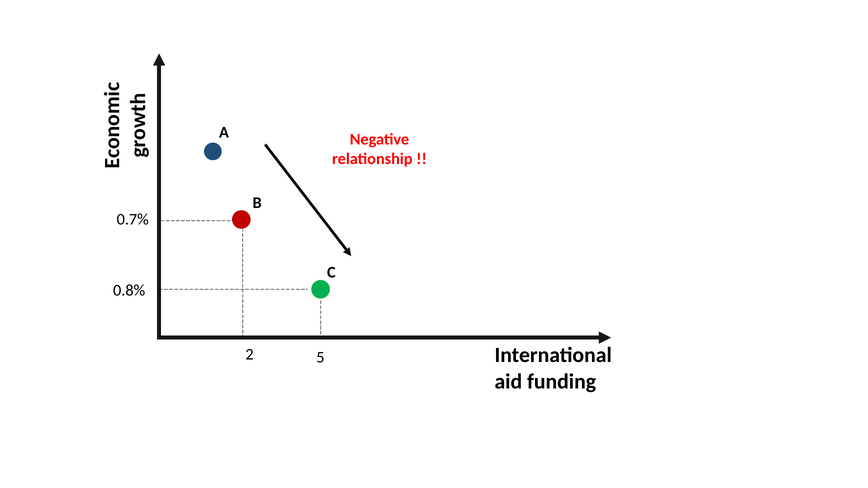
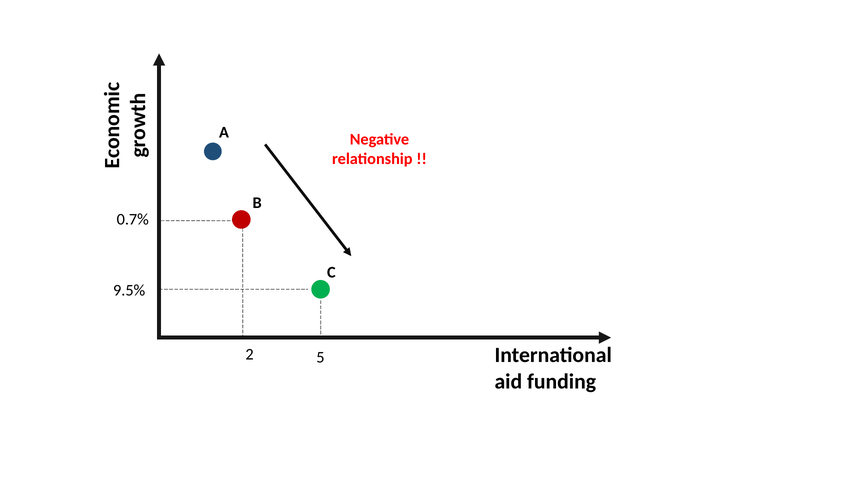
0.8%: 0.8% -> 9.5% (129, 290)
